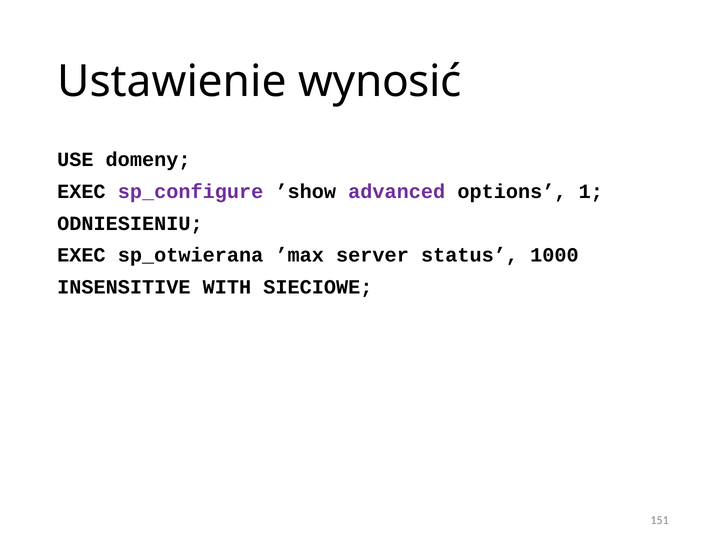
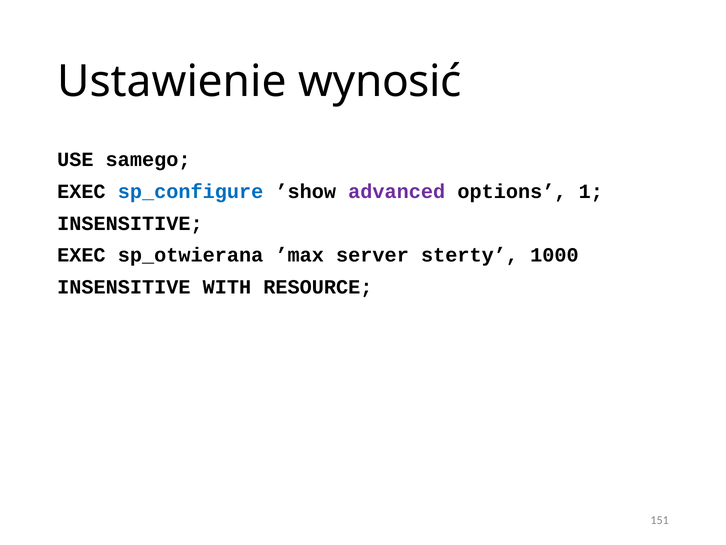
domeny: domeny -> samego (148, 159)
sp_configure colour: purple -> blue (191, 191)
ODNIESIENIU: ODNIESIENIU -> INSENSITIVE (130, 223)
status: status -> sterty (470, 255)
SIECIOWE: SIECIOWE -> RESOURCE (318, 287)
